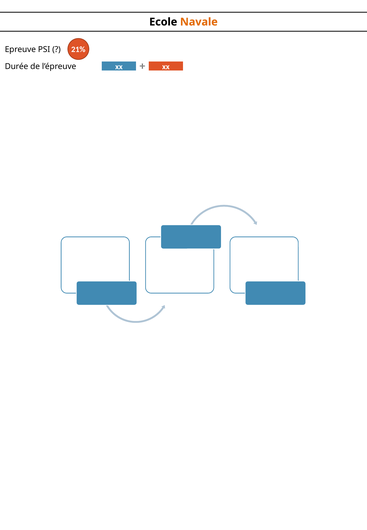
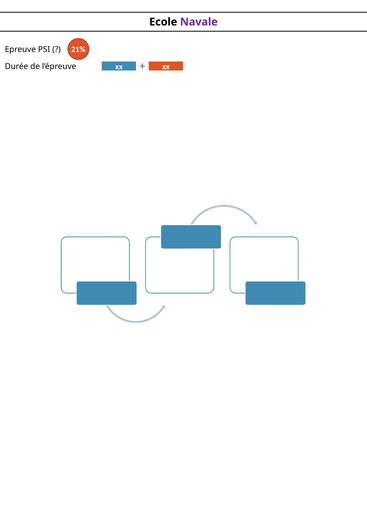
Navale colour: orange -> purple (199, 22)
